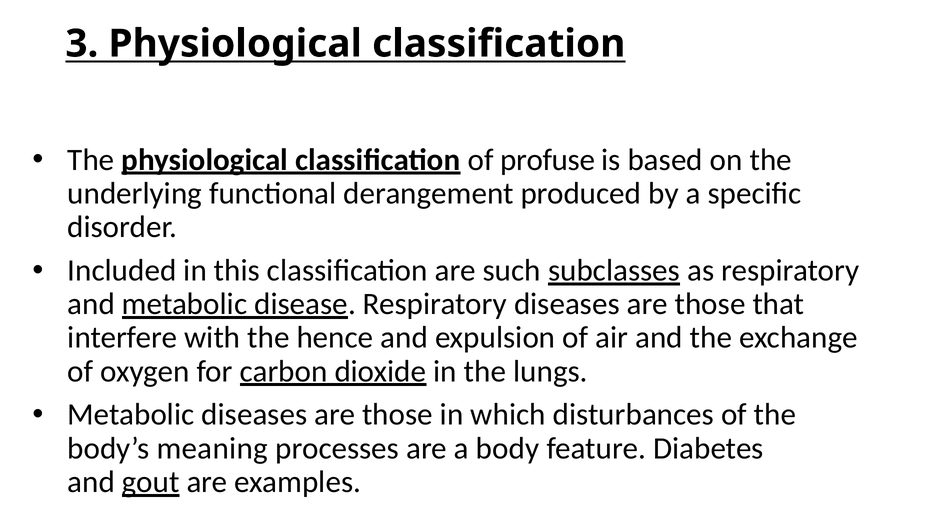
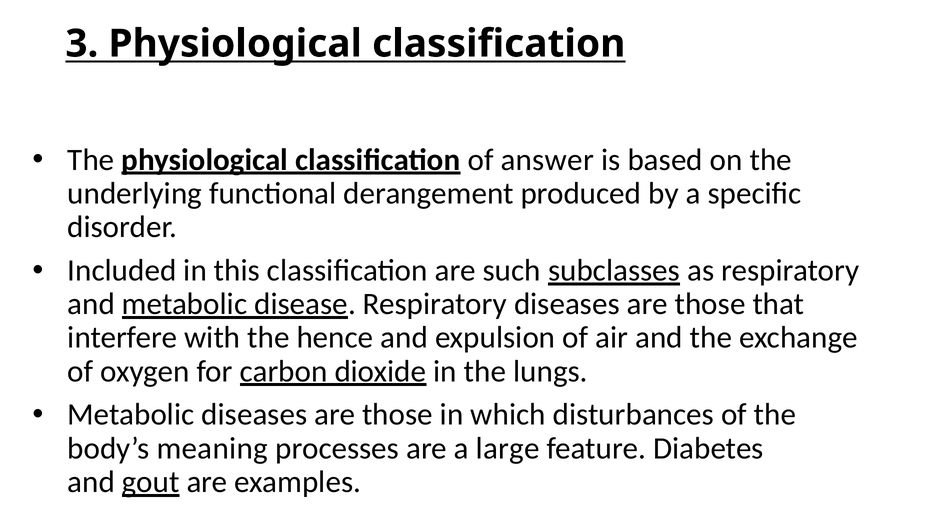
profuse: profuse -> answer (547, 160)
body: body -> large (508, 448)
